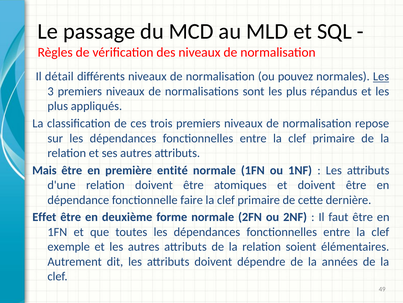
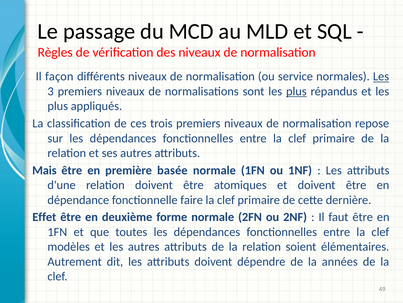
détail: détail -> façon (59, 76)
pouvez: pouvez -> service (295, 76)
plus underline: none -> present (296, 91)
entité: entité -> basée (172, 170)
exemple: exemple -> modèles (69, 246)
